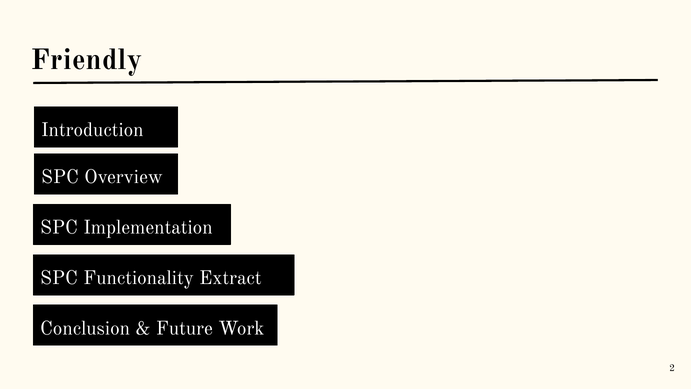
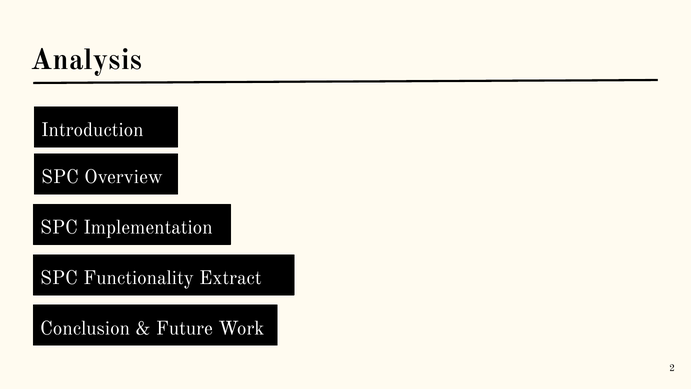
Friendly: Friendly -> Analysis (87, 60)
